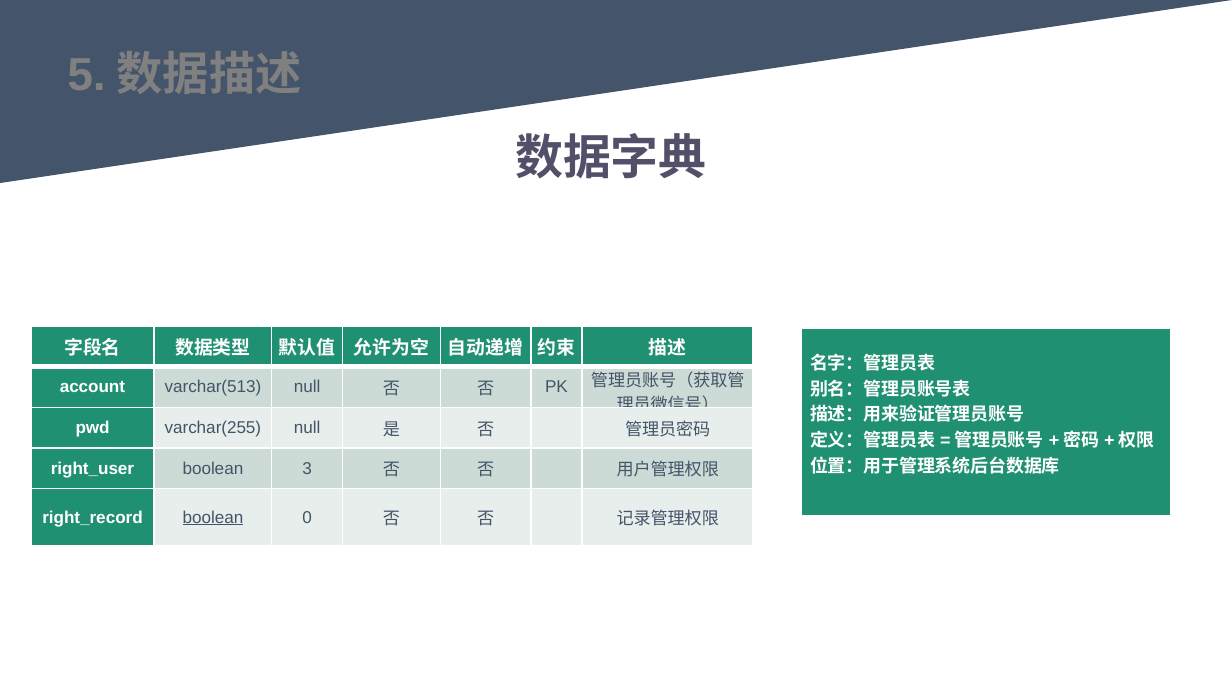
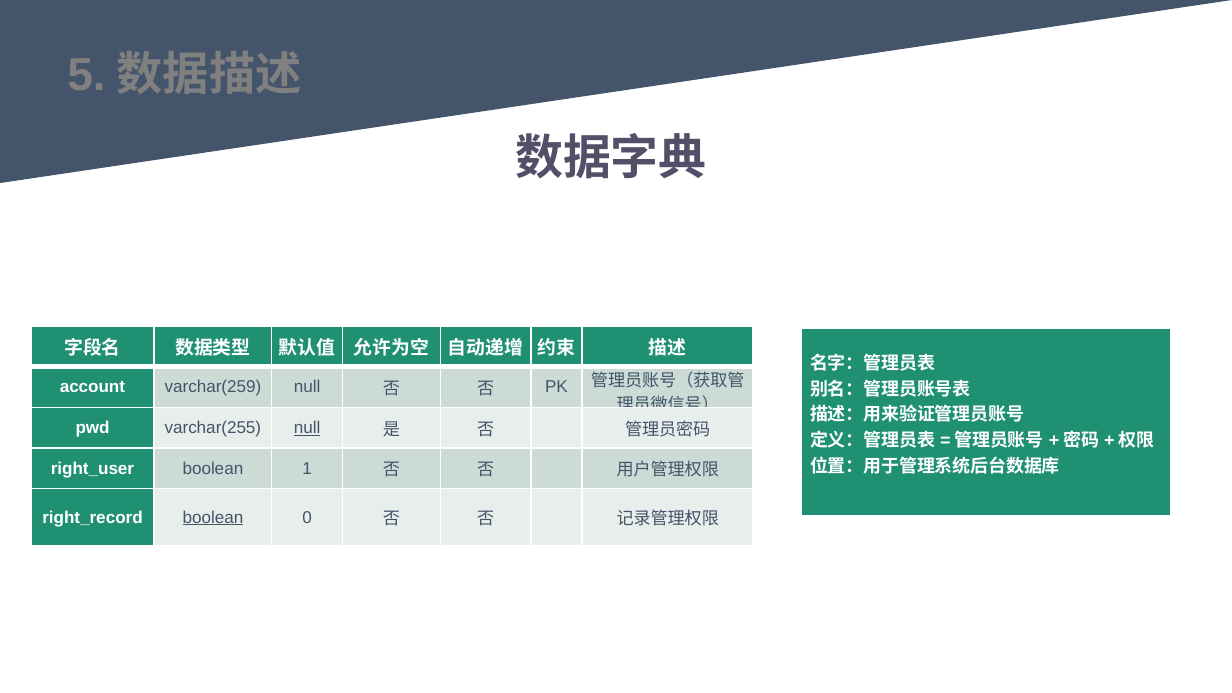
varchar(513: varchar(513 -> varchar(259 (213, 387)
null underline: none -> present (307, 428)
3: 3 -> 1 (307, 468)
